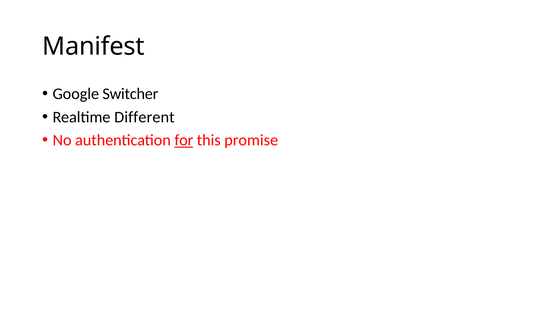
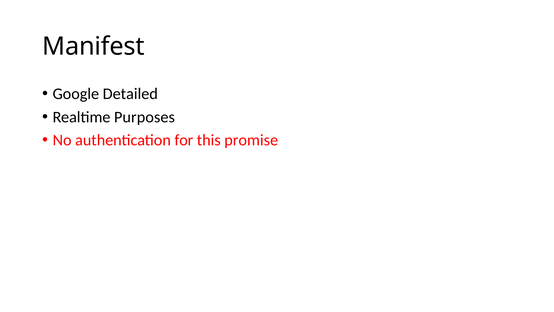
Switcher: Switcher -> Detailed (130, 94)
Different: Different -> Purposes (144, 117)
for underline: present -> none (184, 140)
